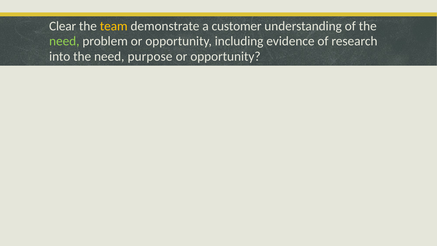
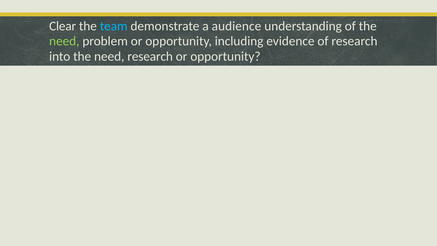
team colour: yellow -> light blue (114, 26)
customer: customer -> audience (236, 26)
need purpose: purpose -> research (150, 56)
